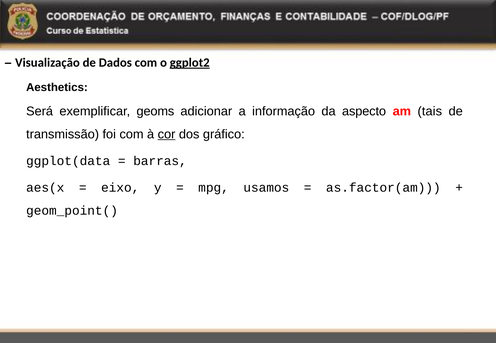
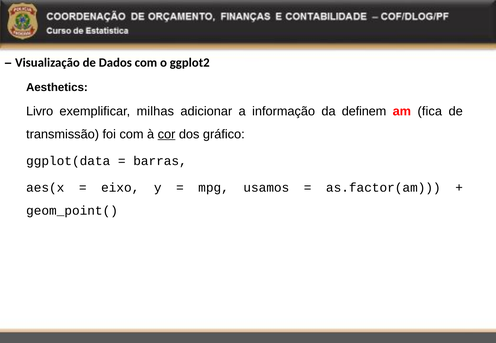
ggplot2 underline: present -> none (190, 63)
Será: Será -> Livro (40, 112)
geoms: geoms -> milhas (155, 112)
aspecto: aspecto -> definem (364, 112)
tais: tais -> fica (430, 112)
